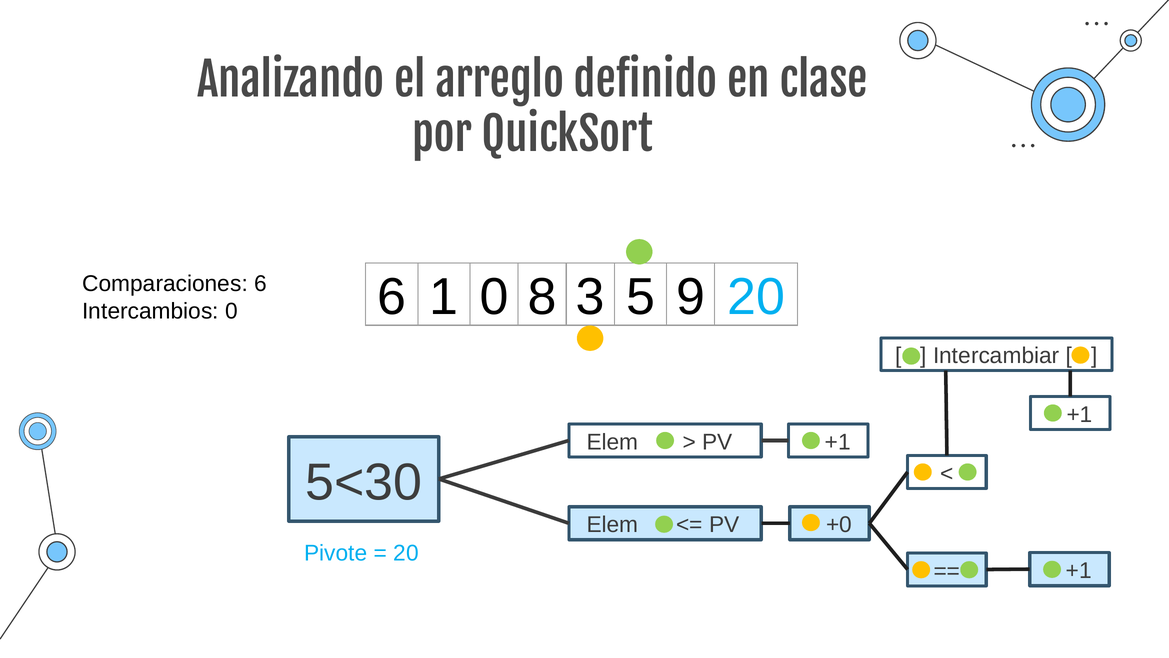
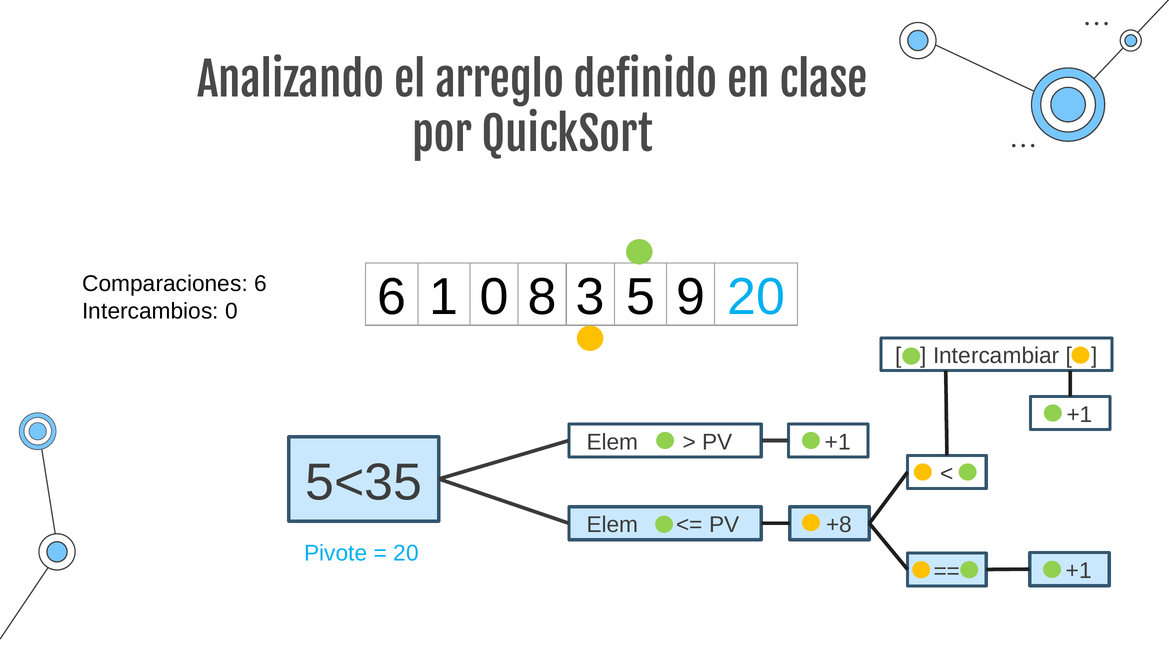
5<30: 5<30 -> 5<35 (364, 482)
+0: +0 -> +8 (839, 525)
